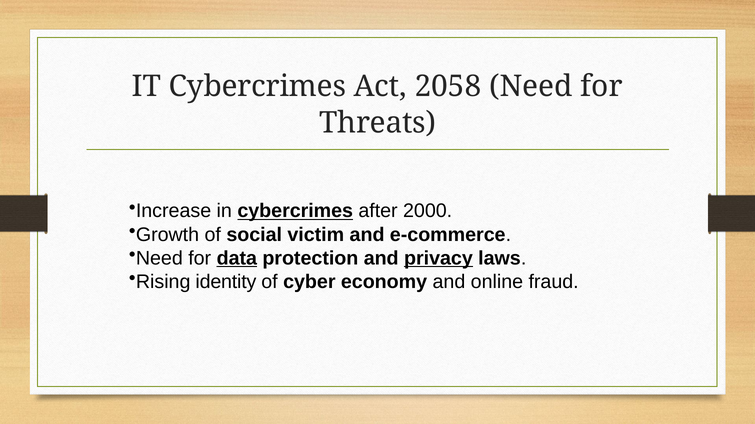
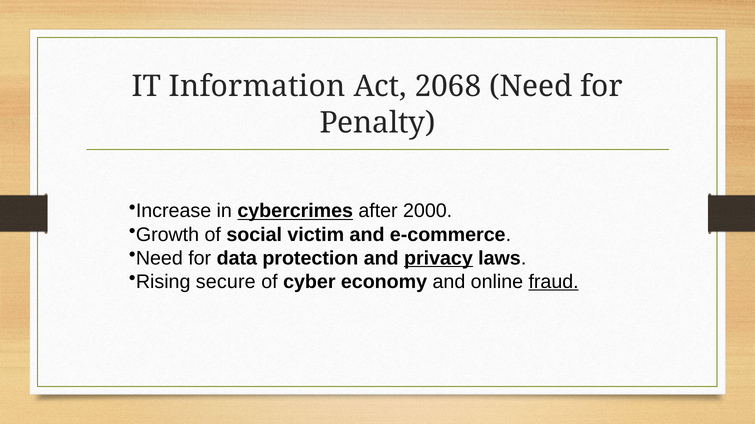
IT Cybercrimes: Cybercrimes -> Information (257, 87)
2058: 2058 -> 2068 (448, 87)
Threats: Threats -> Penalty (378, 123)
data underline: present -> none (237, 259)
identity: identity -> secure (226, 282)
fraud underline: none -> present (554, 282)
